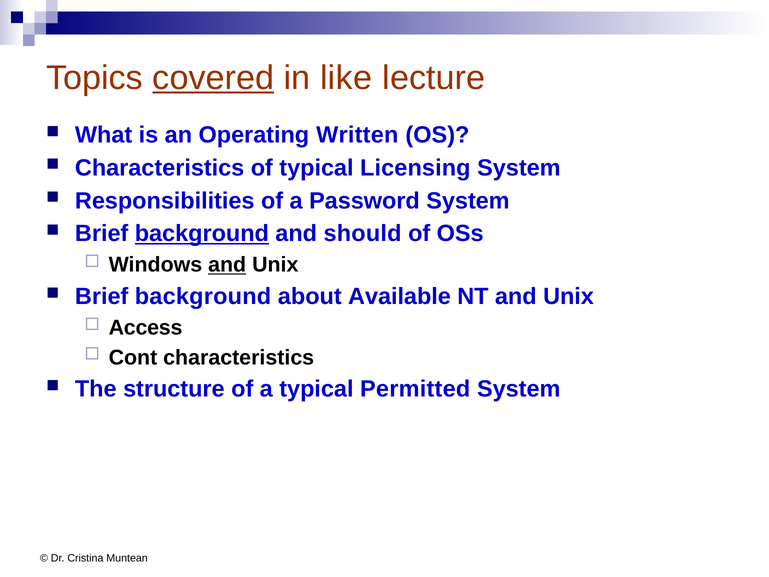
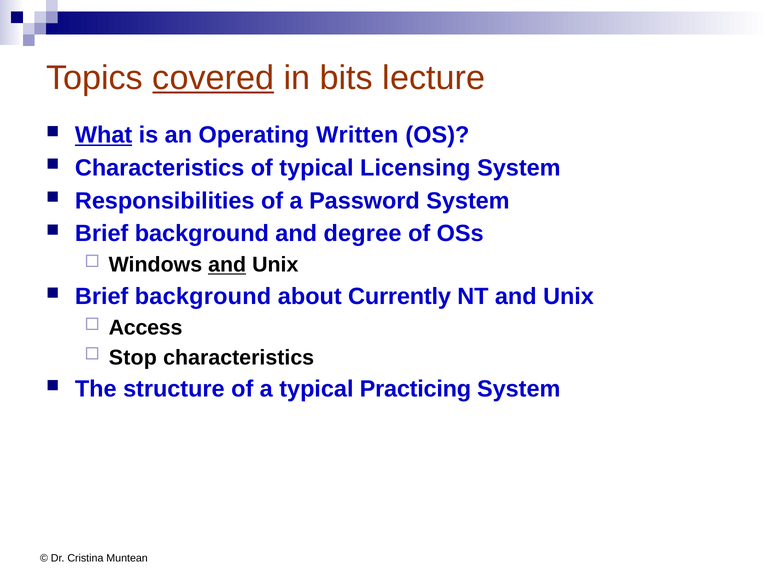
like: like -> bits (346, 78)
What underline: none -> present (104, 135)
background underline: present -> none (202, 234)
should: should -> degree (363, 234)
Available: Available -> Currently (400, 296)
Cont: Cont -> Stop (133, 357)
Permitted: Permitted -> Practicing (415, 389)
